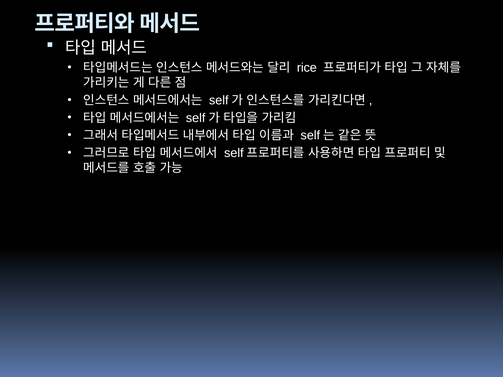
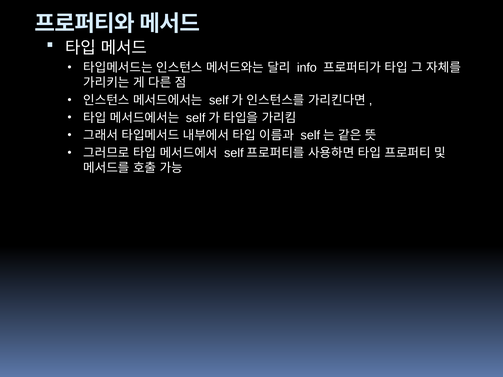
rice: rice -> info (307, 68)
